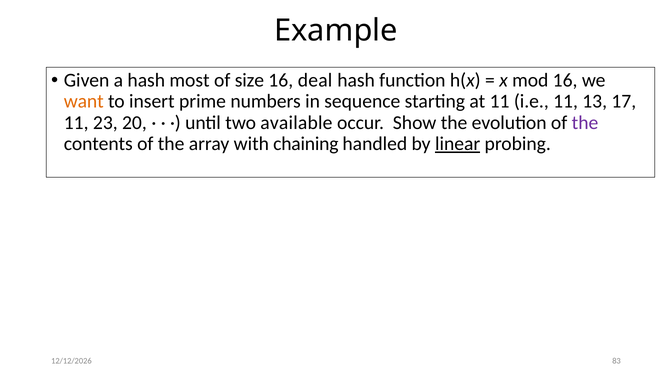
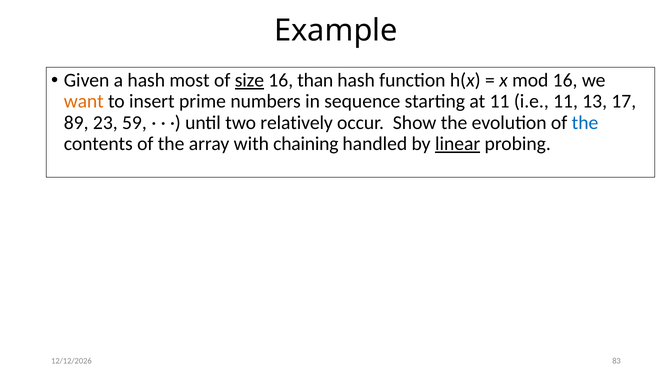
size underline: none -> present (249, 80)
deal: deal -> than (315, 80)
11: 11 -> 89 (76, 123)
20: 20 -> 59 (134, 123)
available: available -> relatively (297, 123)
the colour: purple -> blue (585, 123)
